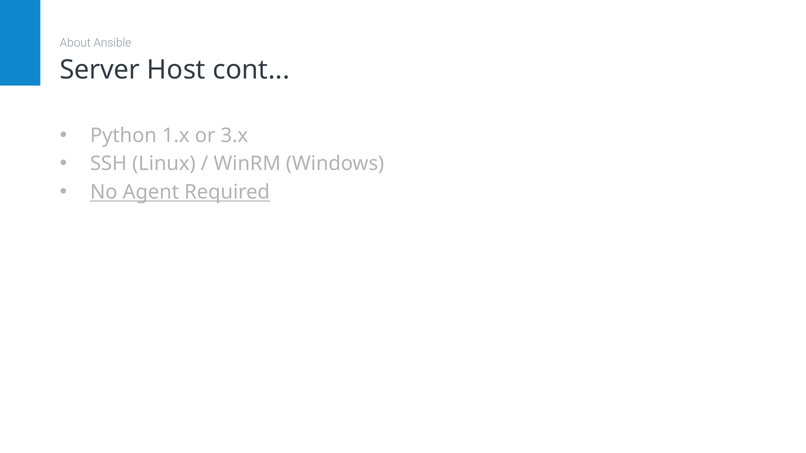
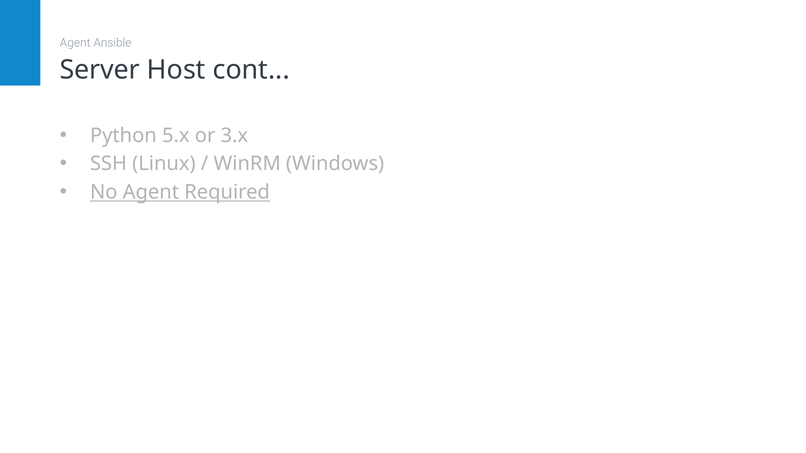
About: About -> Agent (75, 43)
1.x: 1.x -> 5.x (176, 136)
